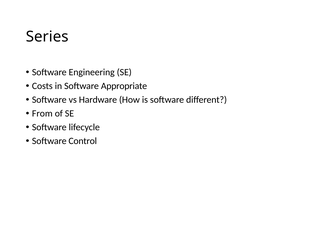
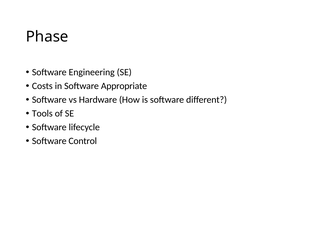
Series: Series -> Phase (47, 37)
From: From -> Tools (42, 113)
